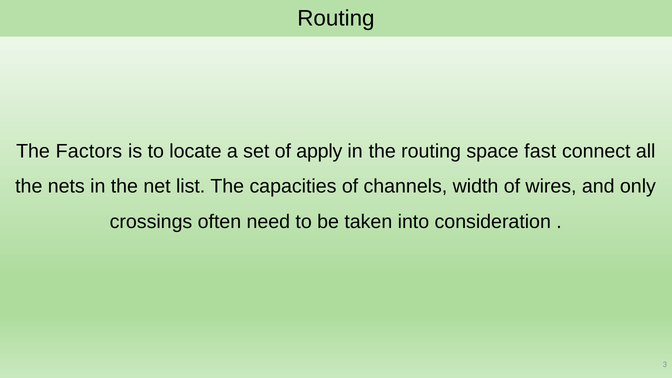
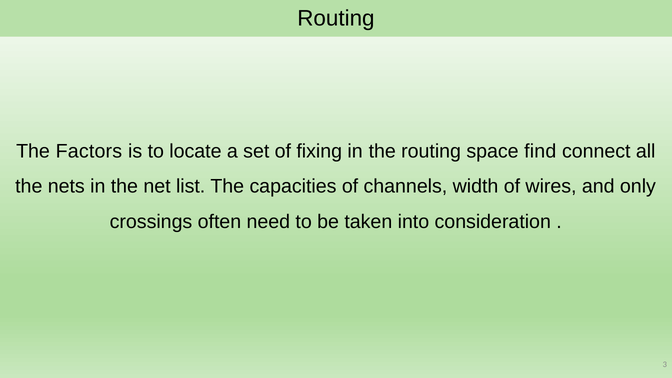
apply: apply -> fixing (319, 151)
fast: fast -> find (540, 151)
